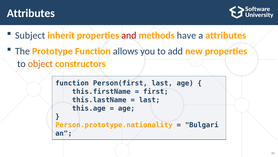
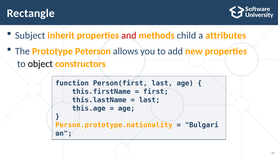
Attributes: Attributes -> Rectangle (31, 13)
have: have -> child (186, 35)
Prototype Function: Function -> Peterson (93, 51)
object colour: orange -> black (40, 64)
